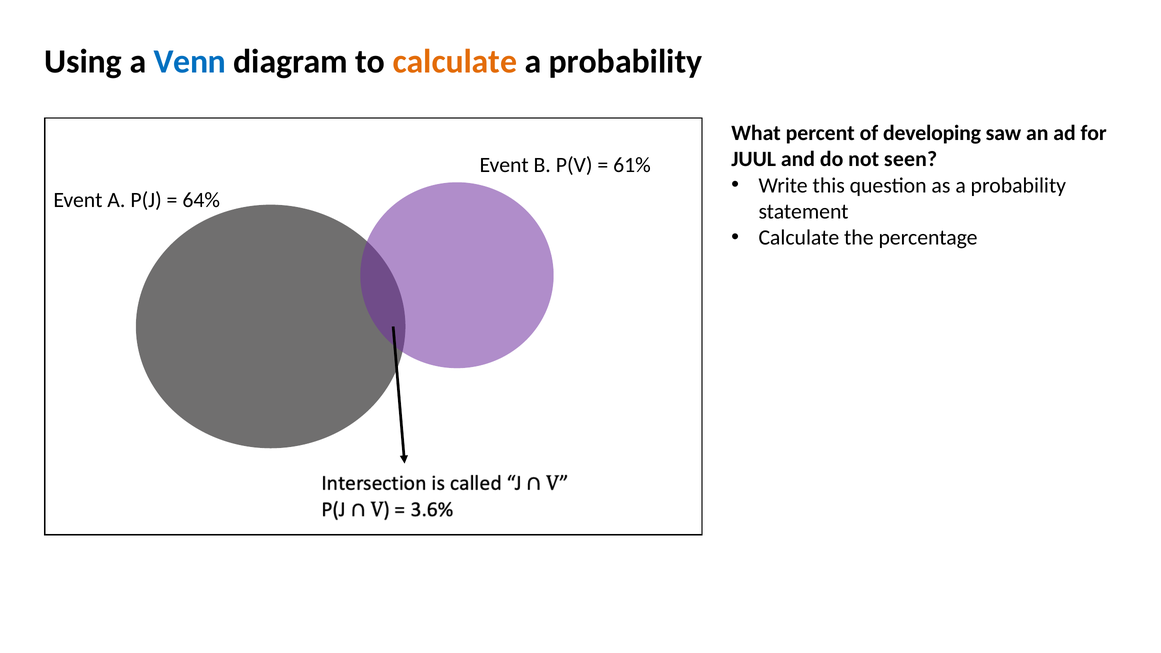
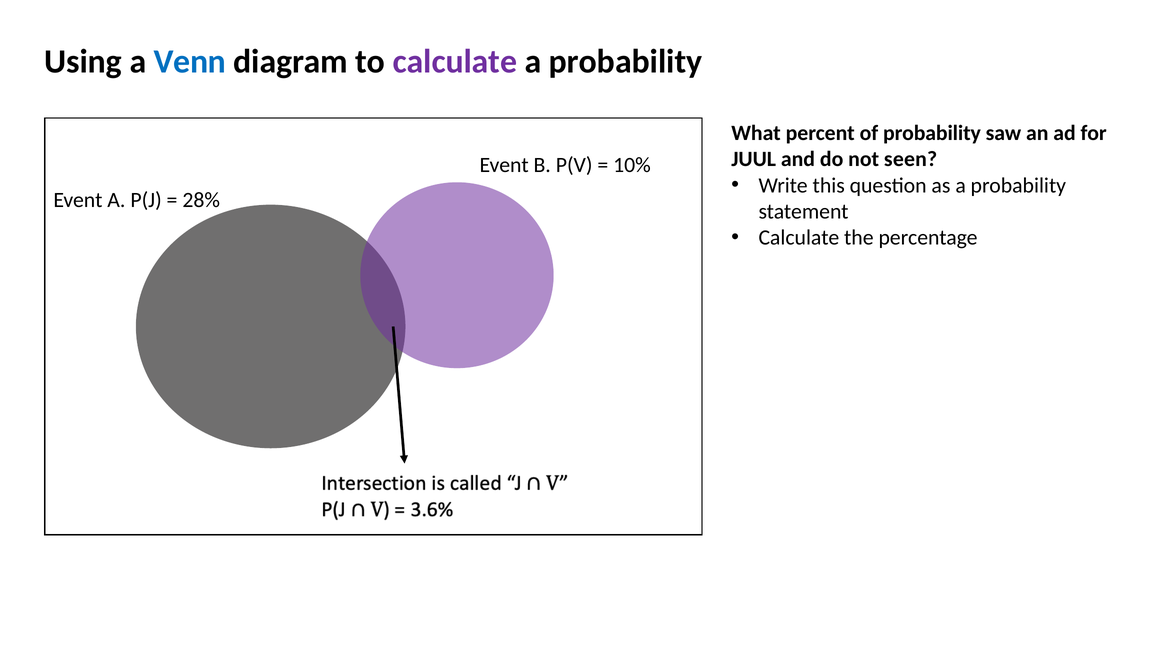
calculate colour: orange -> purple (455, 62)
of developing: developing -> probability (932, 133)
61%: 61% -> 10% (632, 165)
64%: 64% -> 28% (201, 200)
